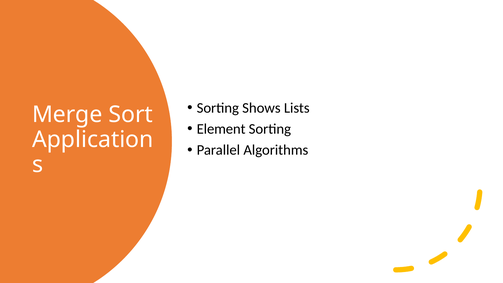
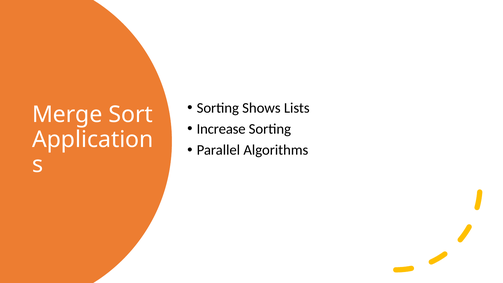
Element: Element -> Increase (221, 129)
